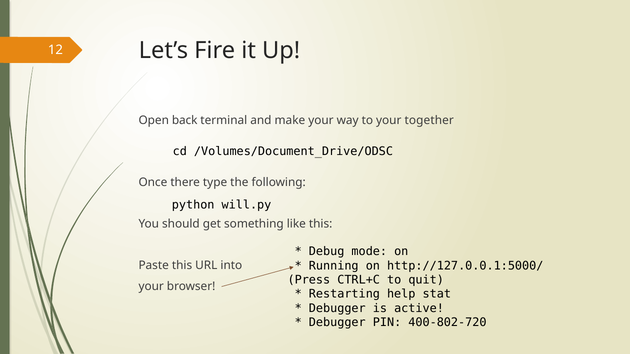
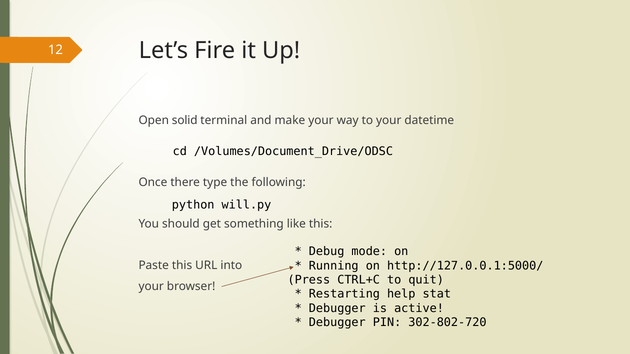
back: back -> solid (185, 121)
together: together -> datetime (429, 121)
400-802-720: 400-802-720 -> 302-802-720 (447, 323)
